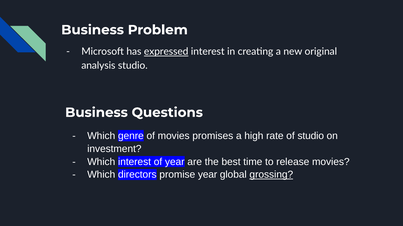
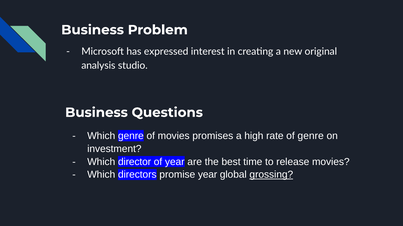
expressed underline: present -> none (166, 52)
of studio: studio -> genre (311, 136)
Which interest: interest -> director (135, 162)
